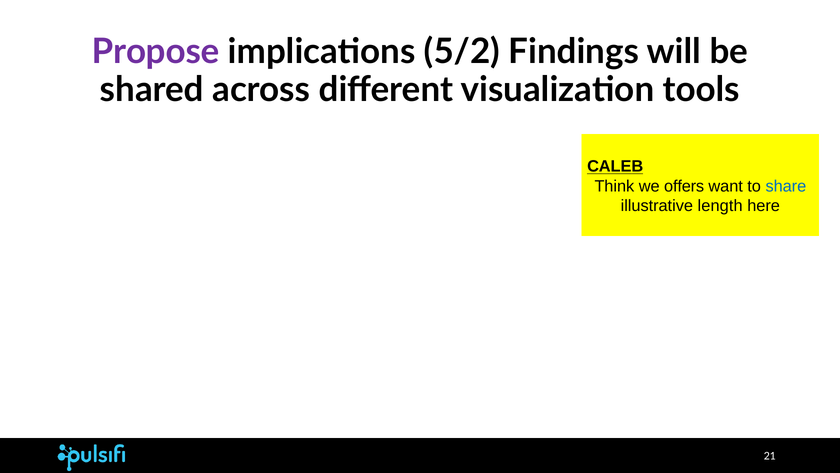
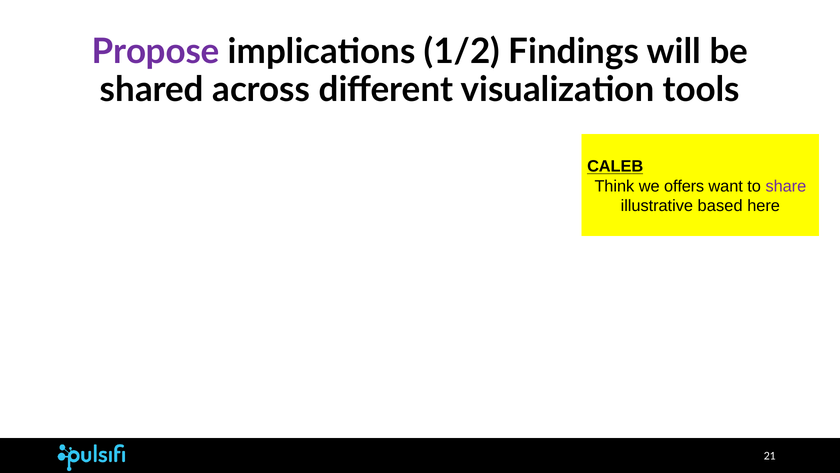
5/2: 5/2 -> 1/2 (462, 52)
share colour: blue -> purple (786, 186)
length: length -> based (720, 205)
